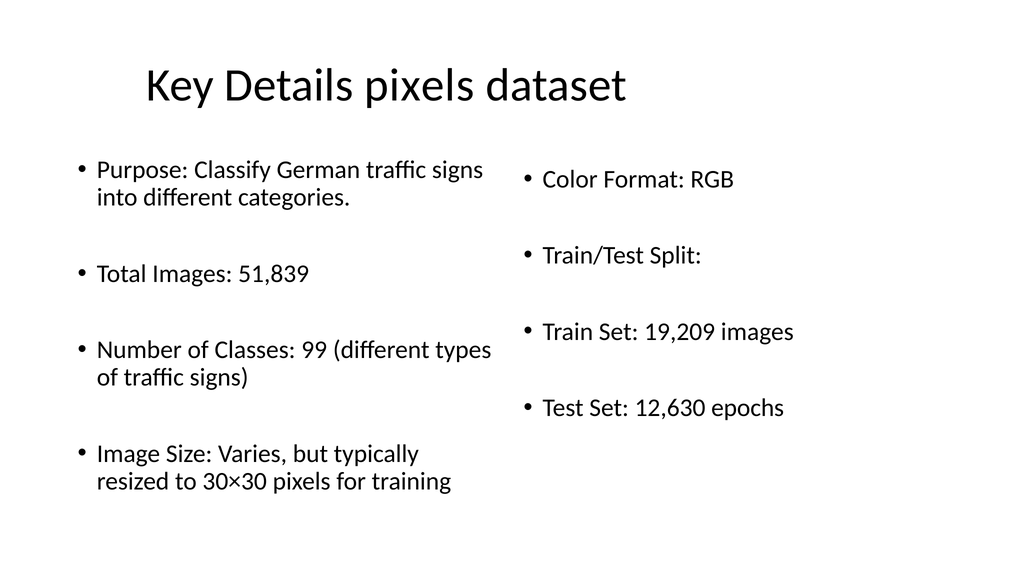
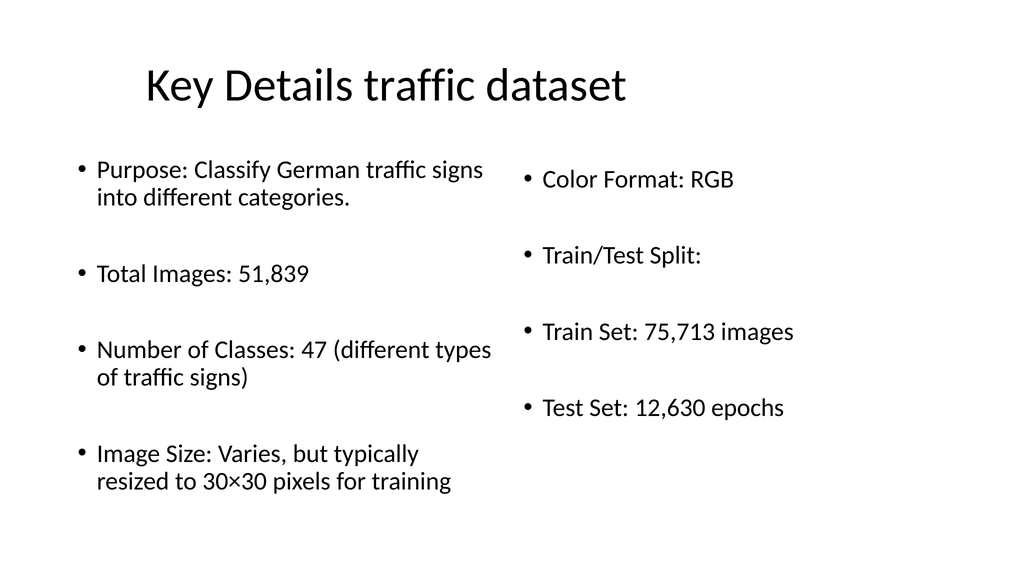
Details pixels: pixels -> traffic (420, 86)
19,209: 19,209 -> 75,713 (680, 332)
99: 99 -> 47 (314, 350)
